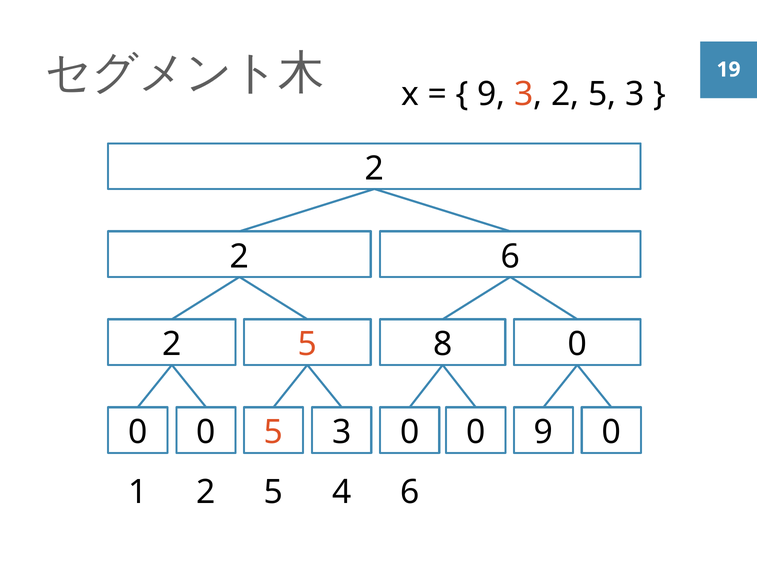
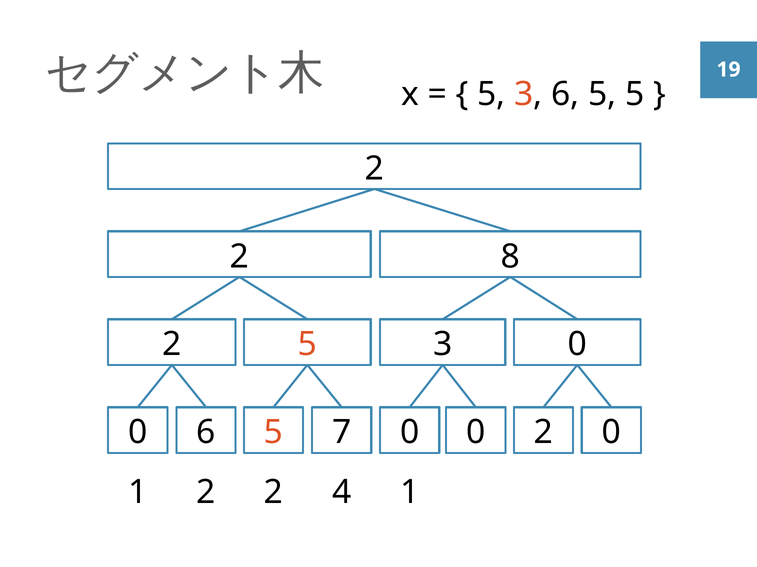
9: 9 -> 5 (491, 94)
3 2: 2 -> 6 (565, 94)
3: 3 -> 5 (635, 94)
2 6: 6 -> 8 (510, 257)
8: 8 -> 3 (443, 345)
0: 0 -> 6 (206, 433)
3: 3 -> 7 (342, 433)
0 9: 9 -> 2 (544, 433)
1 2 5: 5 -> 2 (273, 493)
4 6: 6 -> 1 (410, 493)
